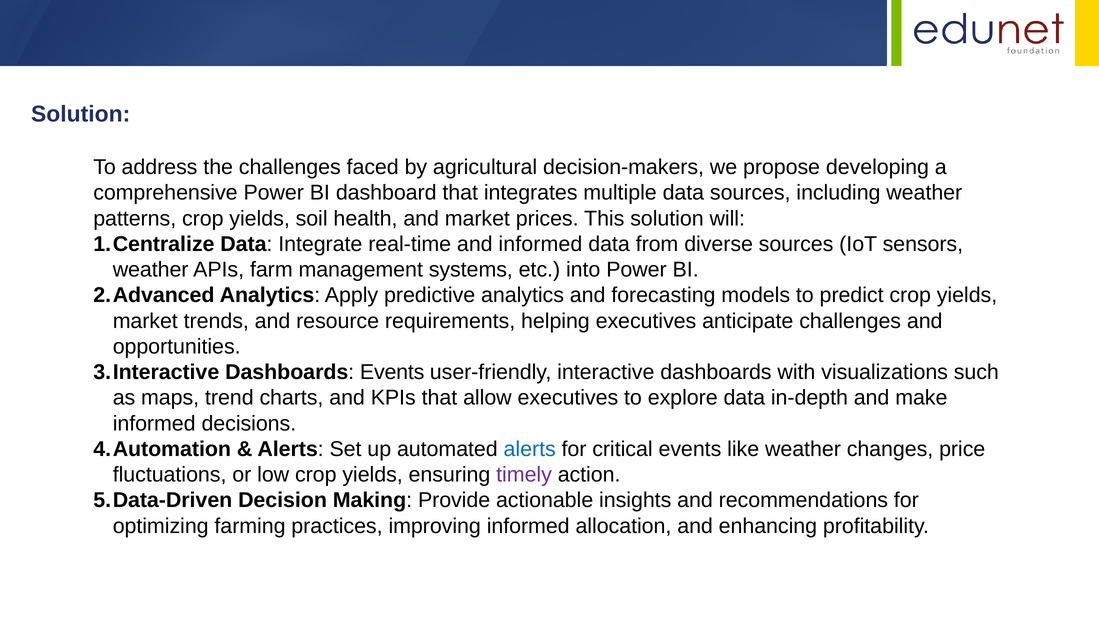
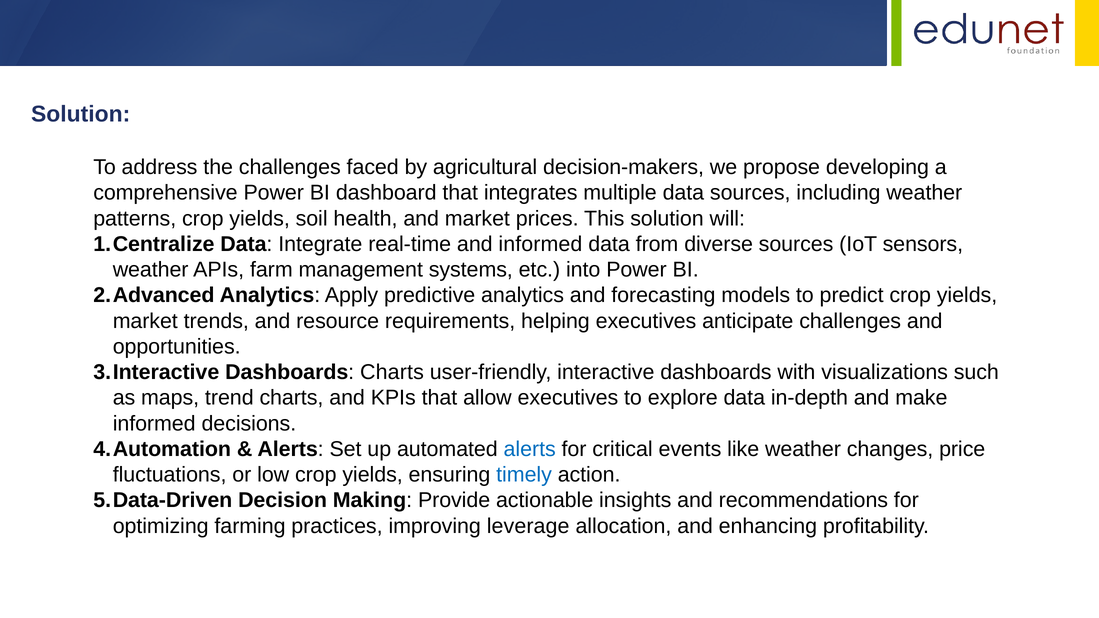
Dashboards Events: Events -> Charts (392, 372)
timely colour: purple -> blue (524, 475)
improving informed: informed -> leverage (528, 526)
